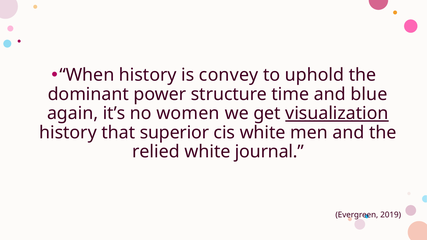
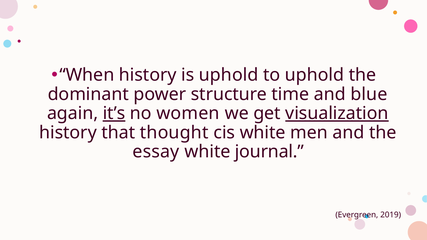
is convey: convey -> uphold (229, 75)
it’s underline: none -> present (114, 113)
superior: superior -> thought (174, 133)
relied: relied -> essay (156, 152)
